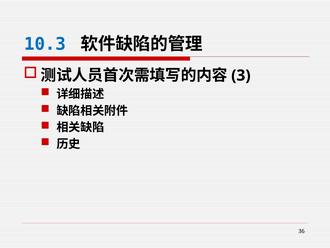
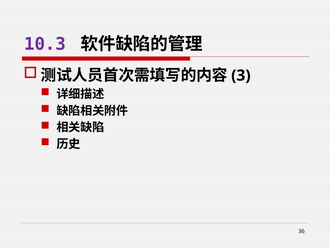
10.3 colour: blue -> purple (45, 44)
